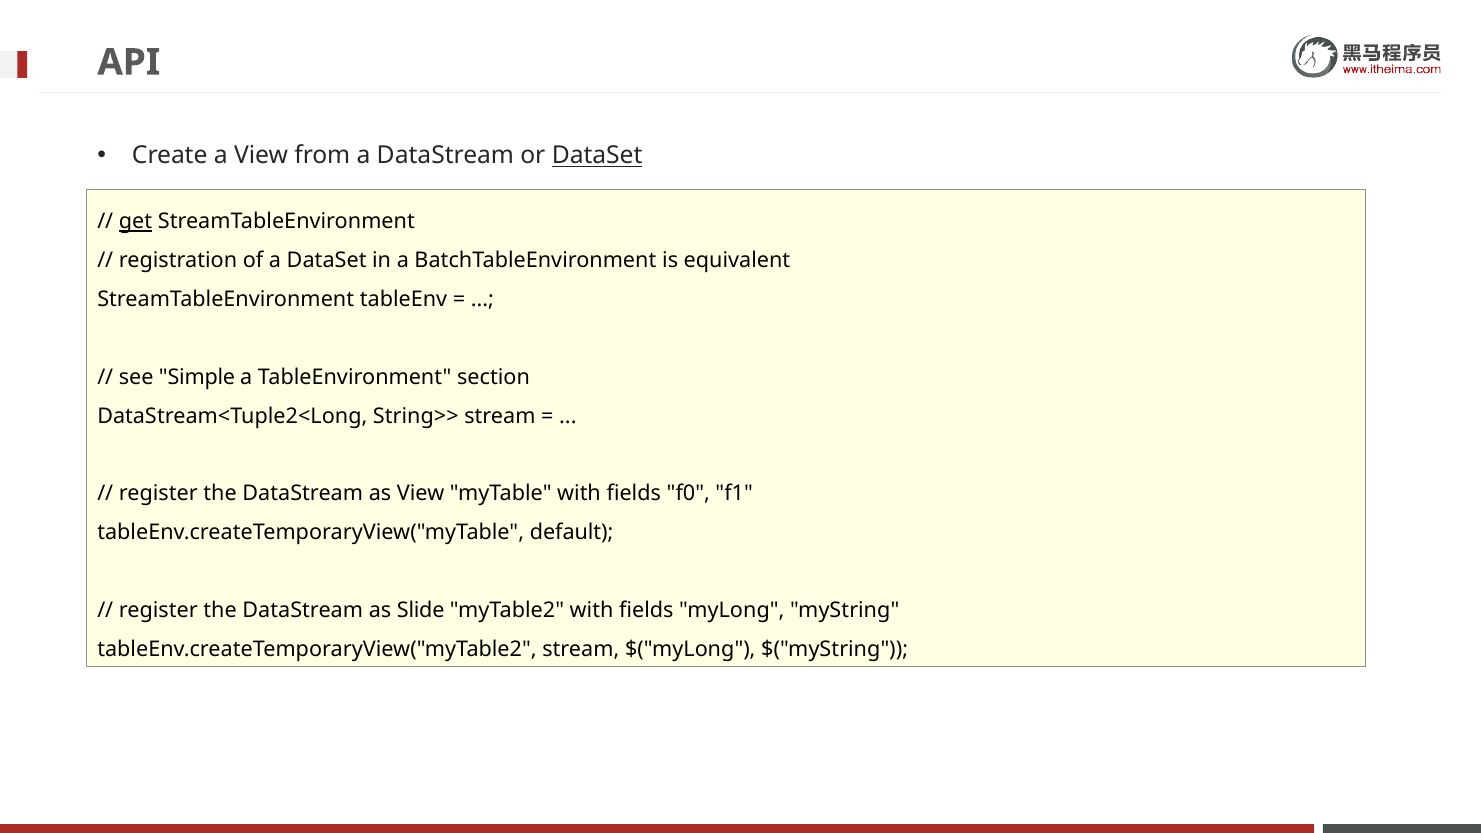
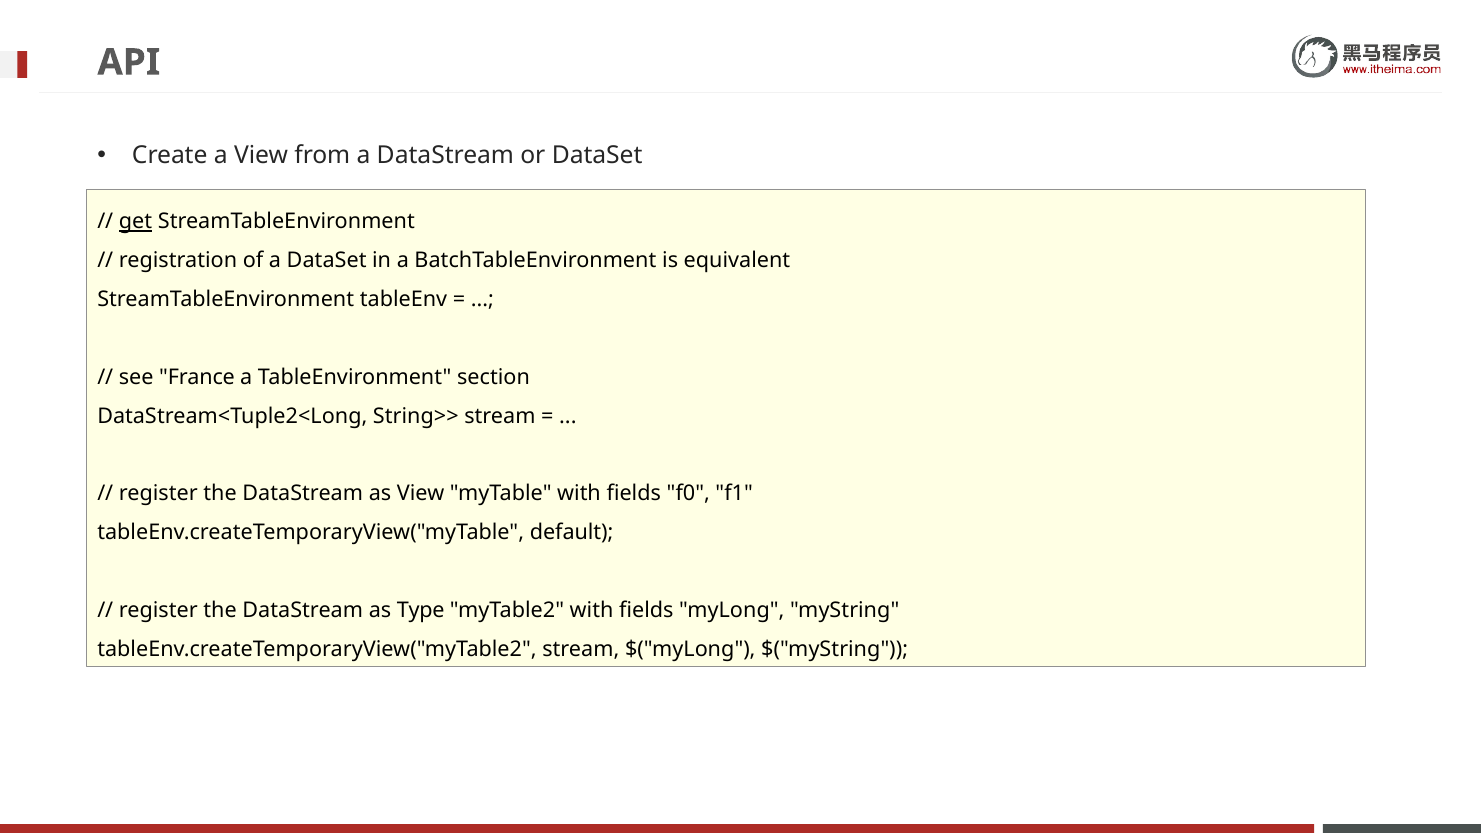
DataSet underline: present -> none (597, 156)
Simple: Simple -> France (197, 377)
Slide: Slide -> Type (421, 611)
